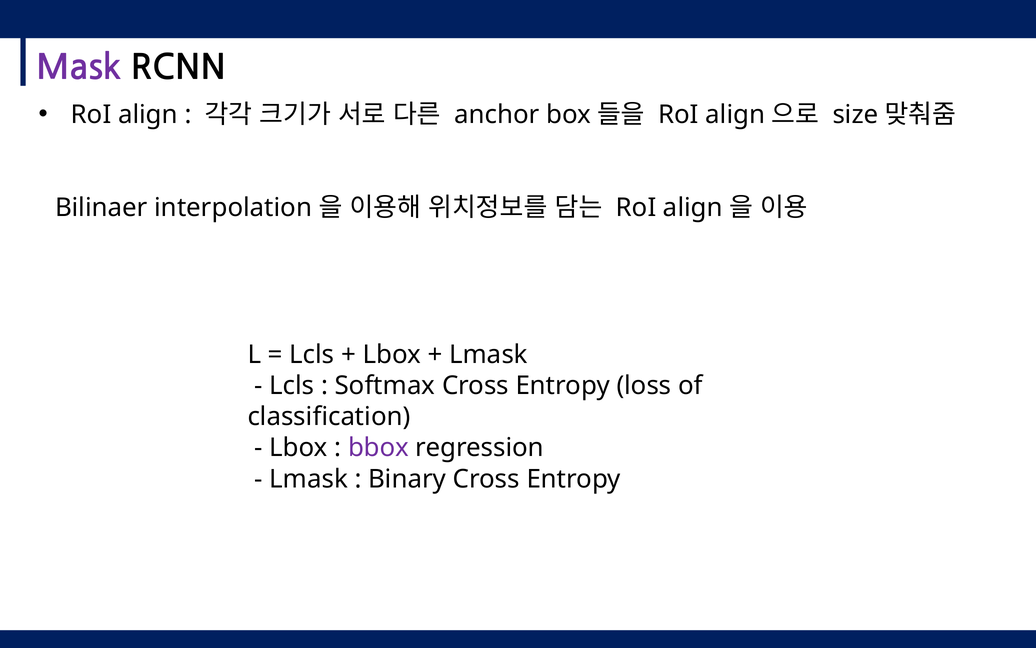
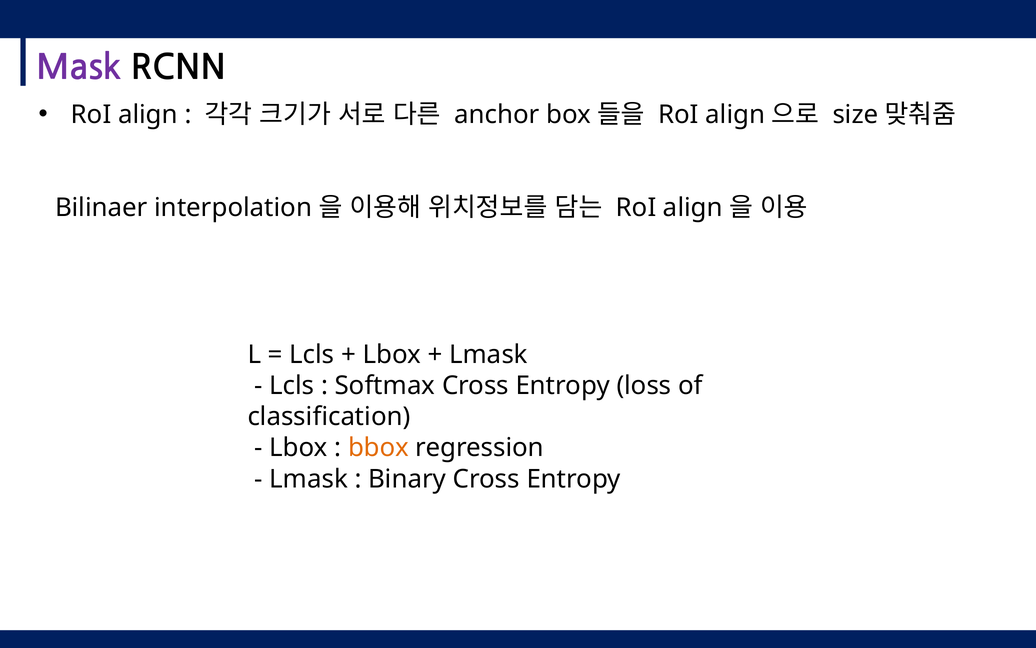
bbox colour: purple -> orange (378, 448)
